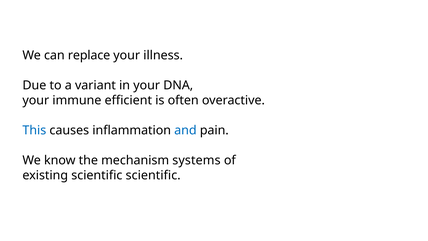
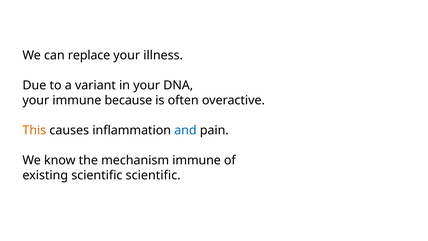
efficient: efficient -> because (128, 100)
This colour: blue -> orange (34, 130)
mechanism systems: systems -> immune (197, 160)
